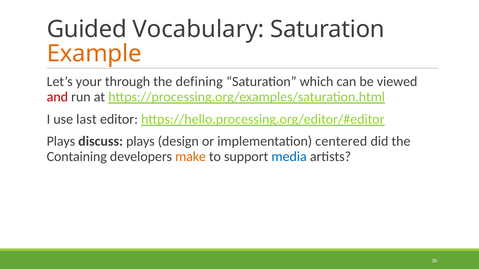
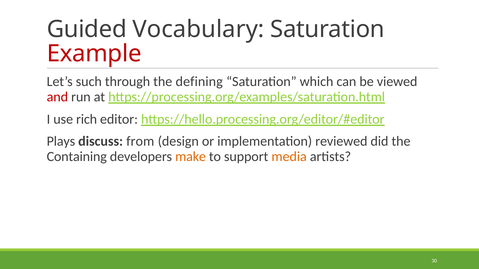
Example colour: orange -> red (94, 54)
your: your -> such (89, 82)
last: last -> rich (87, 119)
discuss plays: plays -> from (140, 142)
centered: centered -> reviewed (341, 142)
media colour: blue -> orange (289, 157)
